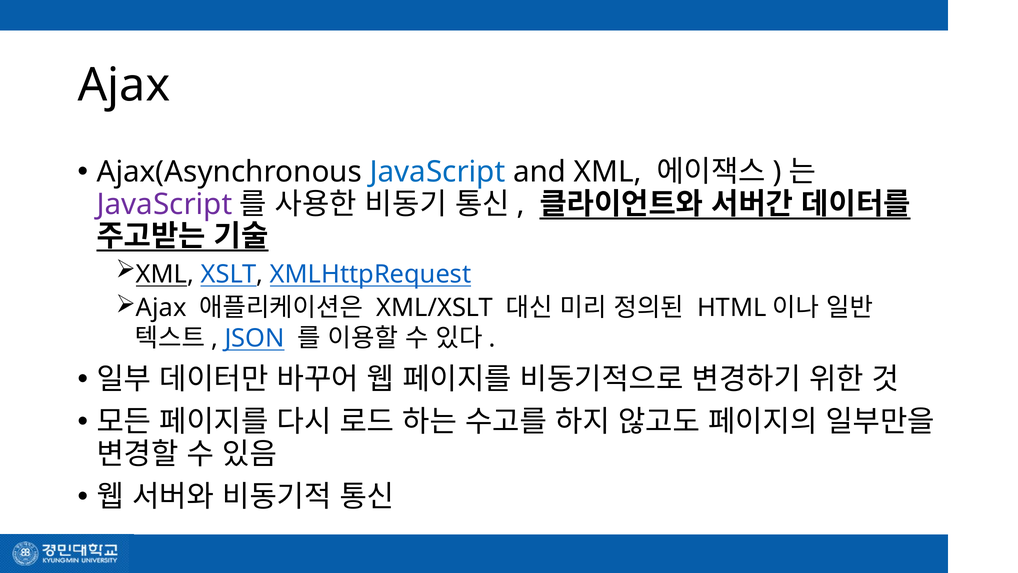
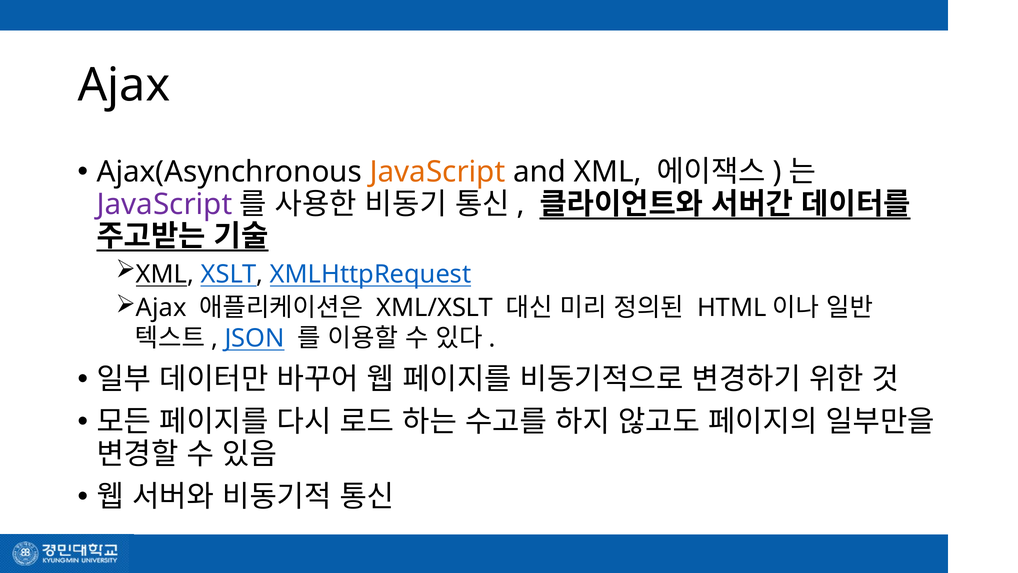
JavaScript colour: blue -> orange (438, 172)
